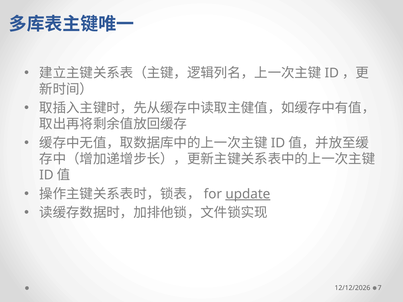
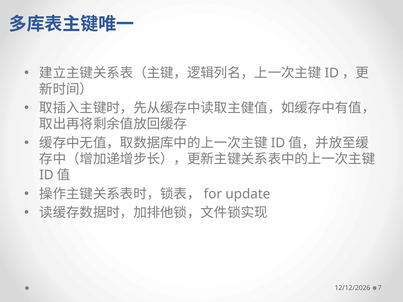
update underline: present -> none (248, 194)
